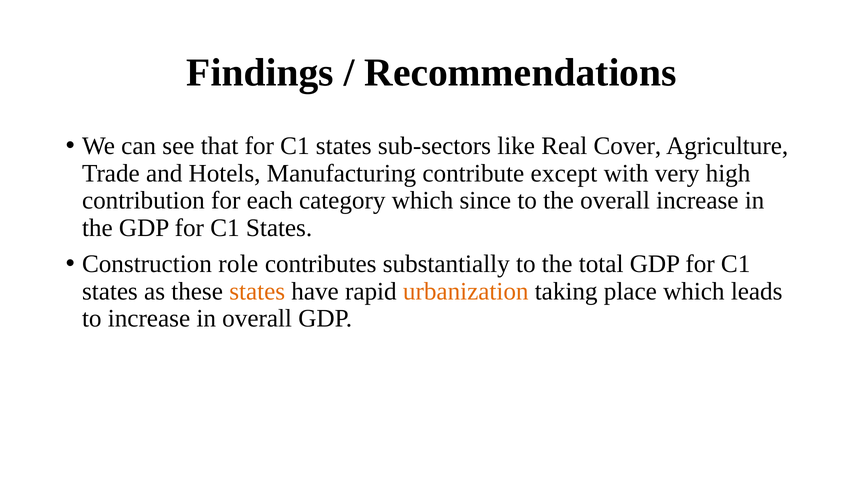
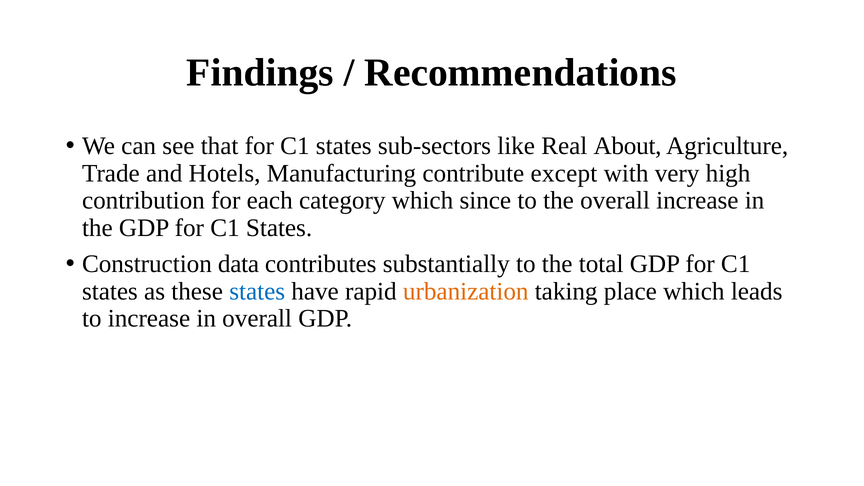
Cover: Cover -> About (628, 146)
role: role -> data (239, 264)
states colour: orange -> blue (257, 291)
